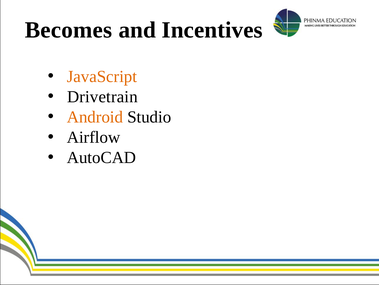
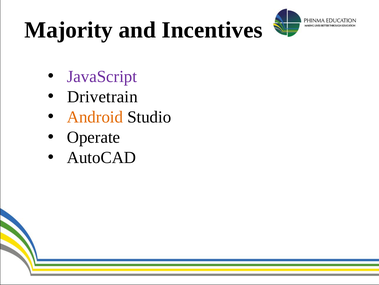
Becomes: Becomes -> Majority (69, 30)
JavaScript colour: orange -> purple (102, 76)
Airflow: Airflow -> Operate (94, 137)
